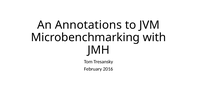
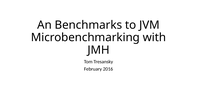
Annotations: Annotations -> Benchmarks (88, 25)
